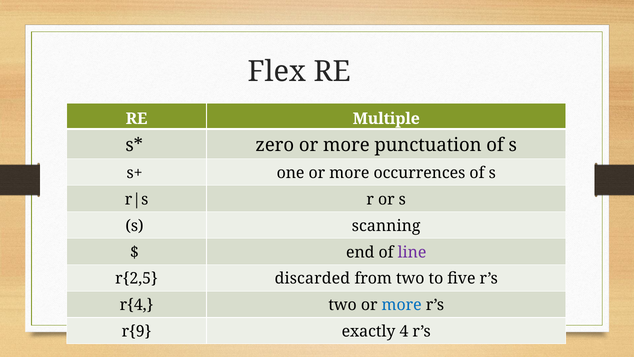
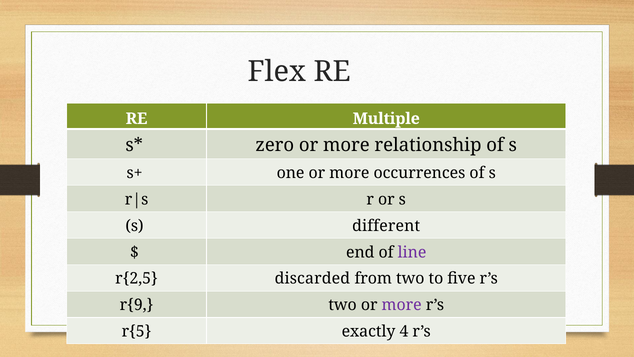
punctuation: punctuation -> relationship (428, 145)
scanning: scanning -> different (386, 226)
r{4: r{4 -> r{9 (137, 305)
more colour: blue -> purple (402, 305)
r{9: r{9 -> r{5 (137, 331)
